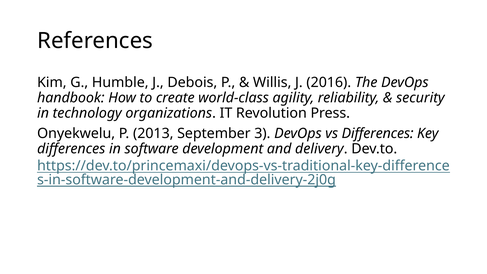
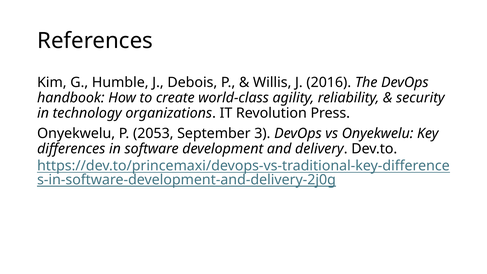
2013: 2013 -> 2053 (153, 133)
vs Differences: Differences -> Onyekwelu (378, 133)
